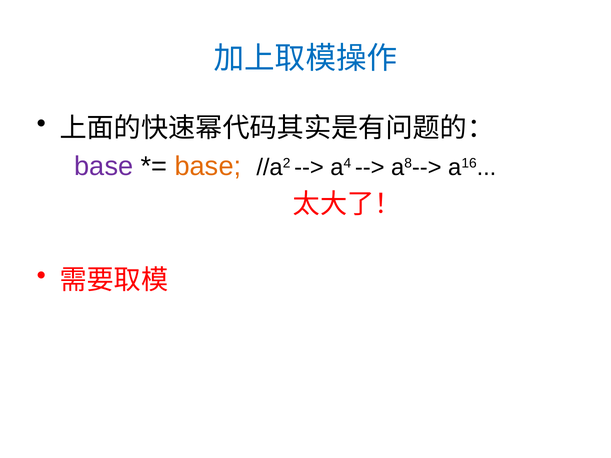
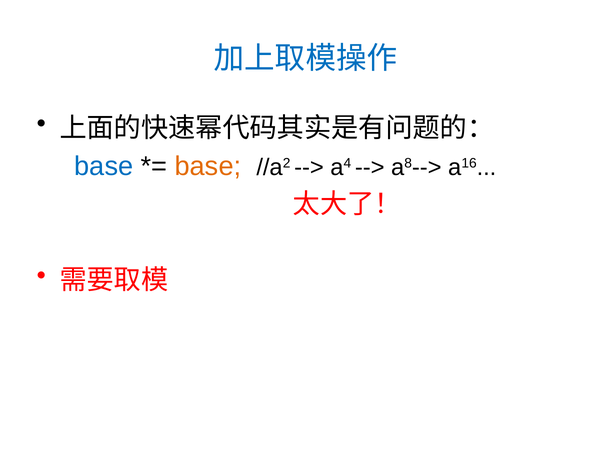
base colour: purple -> blue (104, 166)
